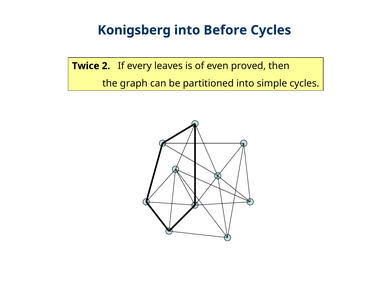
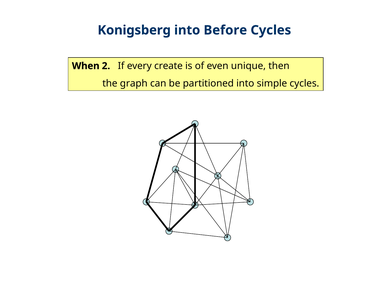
Twice: Twice -> When (86, 66)
leaves: leaves -> create (168, 66)
proved: proved -> unique (248, 66)
